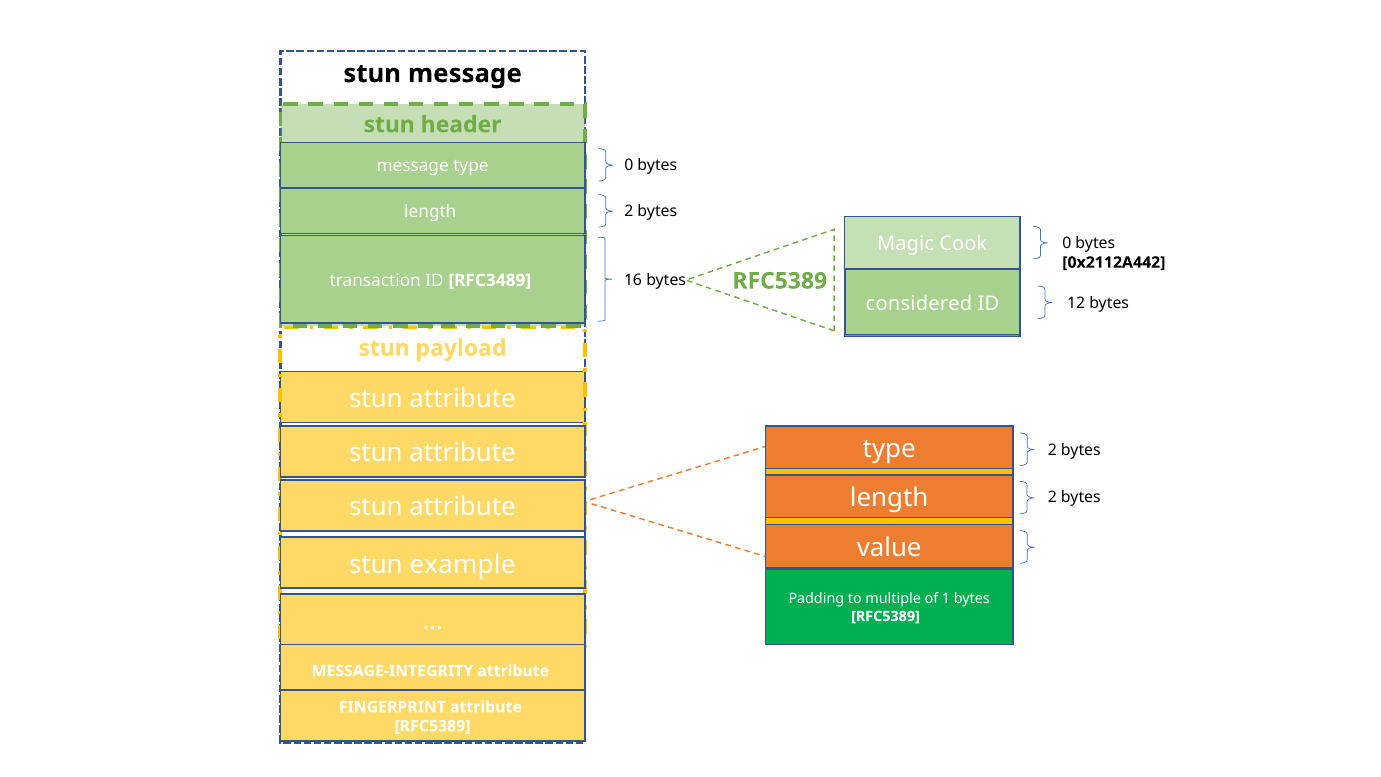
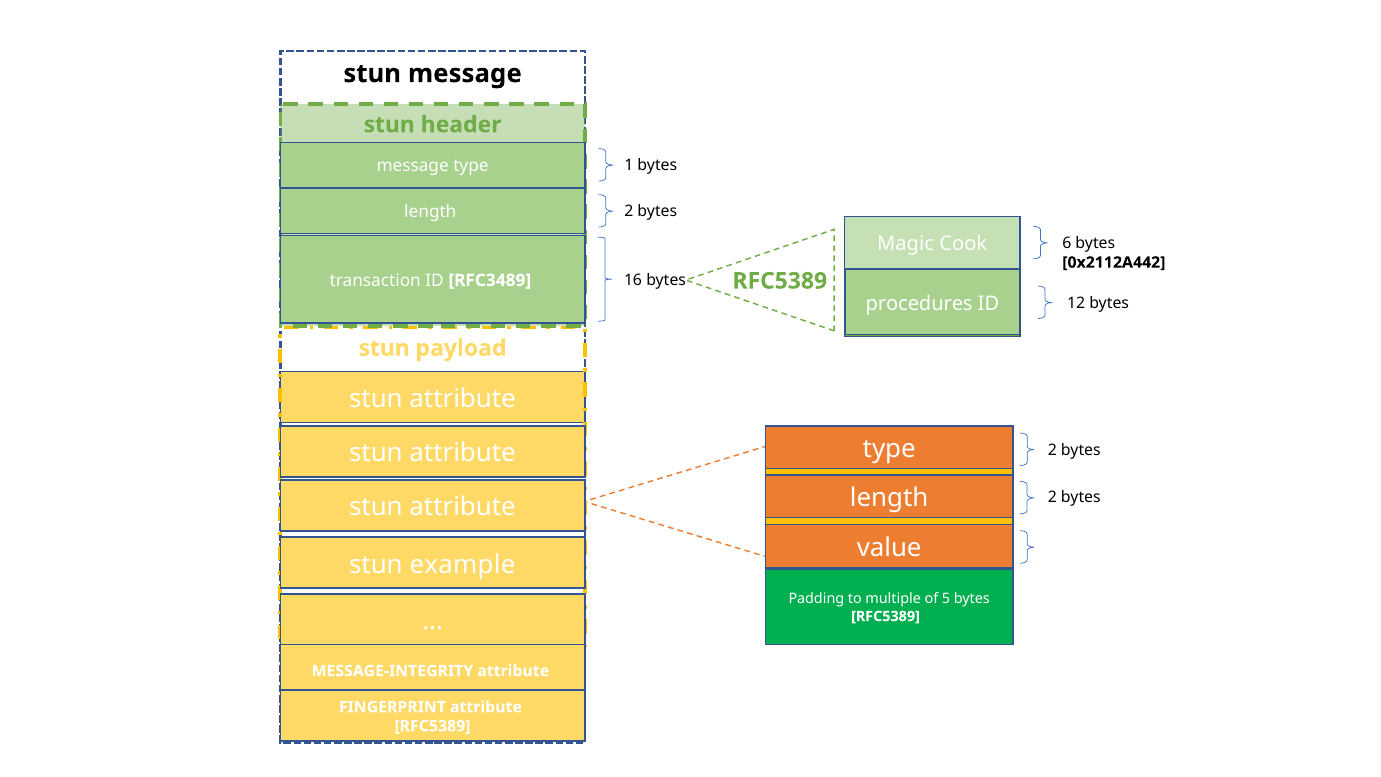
type 0: 0 -> 1 (629, 166)
Cook 0: 0 -> 6 (1067, 243)
considered: considered -> procedures (919, 304)
1: 1 -> 5 (946, 599)
